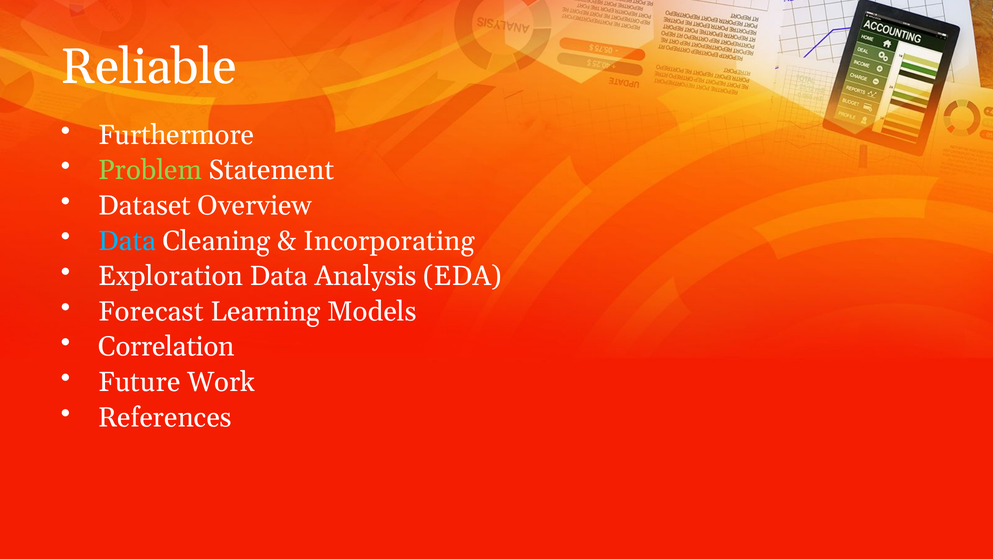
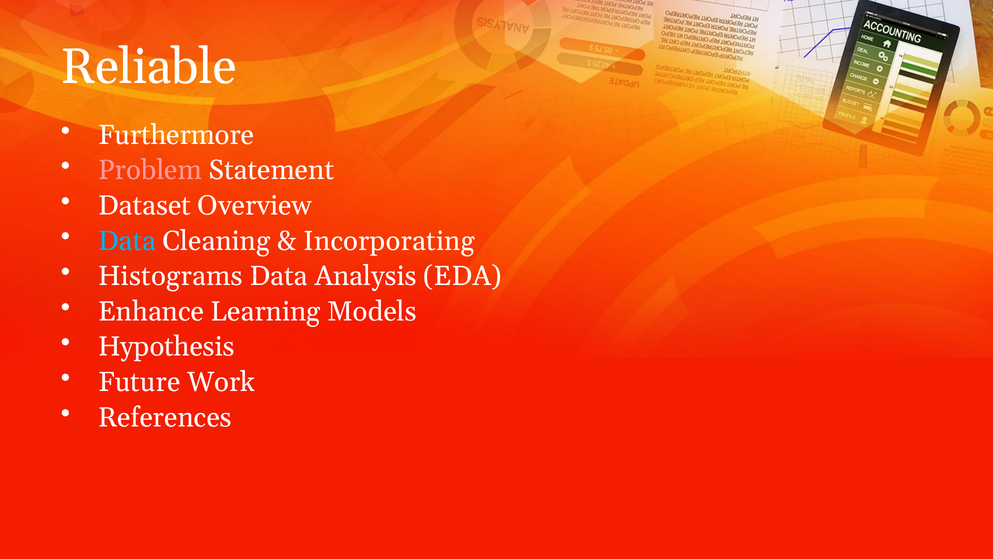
Problem colour: light green -> pink (150, 170)
Exploration: Exploration -> Histograms (170, 276)
Forecast: Forecast -> Enhance (151, 311)
Correlation: Correlation -> Hypothesis (166, 347)
